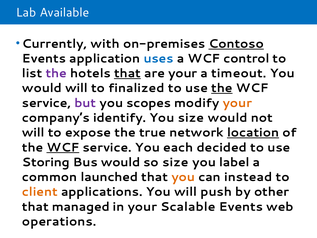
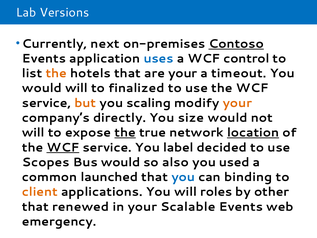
Available: Available -> Versions (64, 13)
with: with -> next (105, 44)
the colour: purple -> orange (56, 73)
that underline: present -> none (127, 73)
the underline: present -> none (222, 88)
but colour: purple -> orange (85, 103)
scopes: scopes -> scaling (149, 103)
identify: identify -> directly (120, 118)
the underline: none -> present (125, 132)
each: each -> label (178, 147)
Storing: Storing -> Scopes (46, 162)
so size: size -> also (175, 162)
label: label -> used (234, 162)
you colour: orange -> blue (183, 177)
instead: instead -> binding (248, 177)
push: push -> roles (216, 192)
managed: managed -> renewed (81, 206)
operations: operations -> emergency (59, 221)
